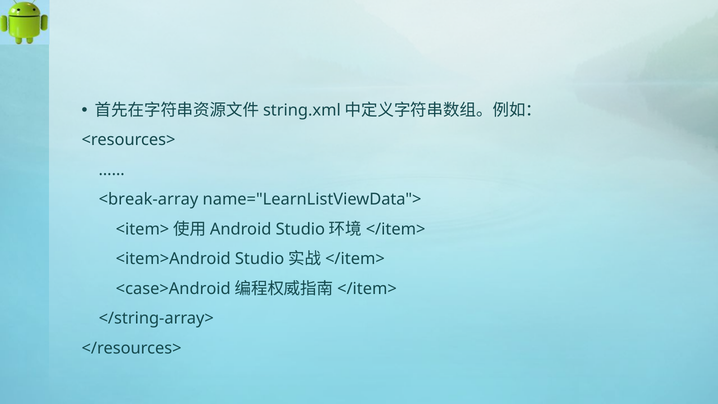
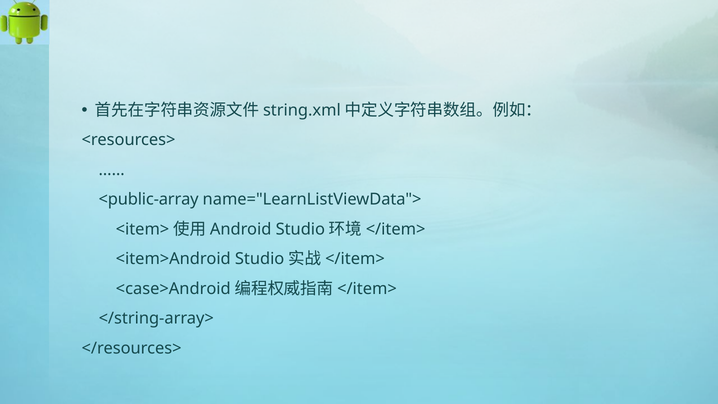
<break-array: <break-array -> <public-array (149, 199)
